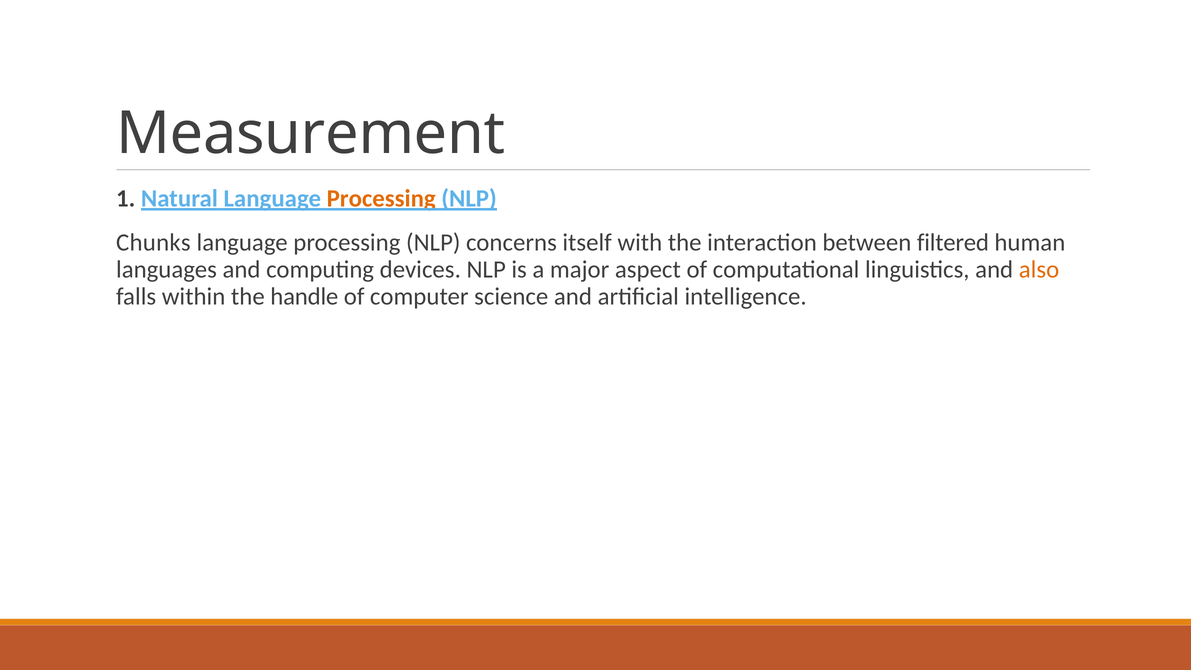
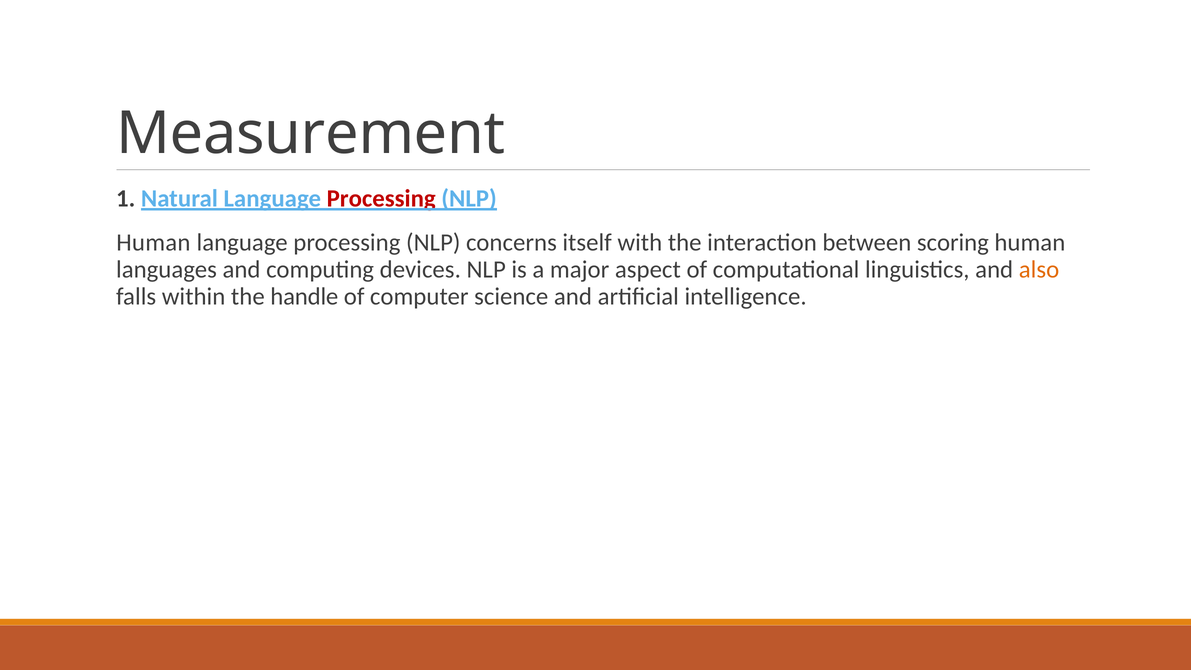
Processing colour: orange -> red (381, 198)
Chunks: Chunks -> Human (153, 243)
filtered: filtered -> scoring (953, 243)
